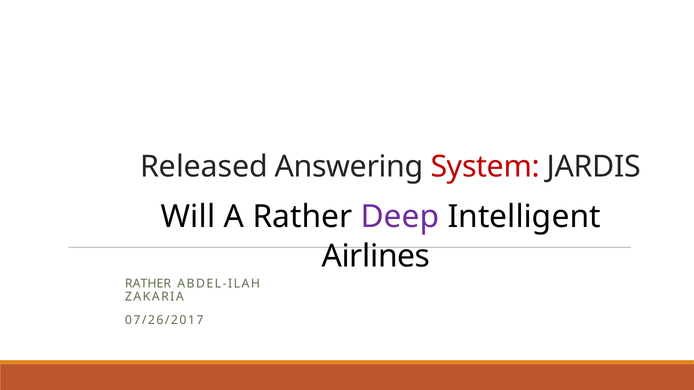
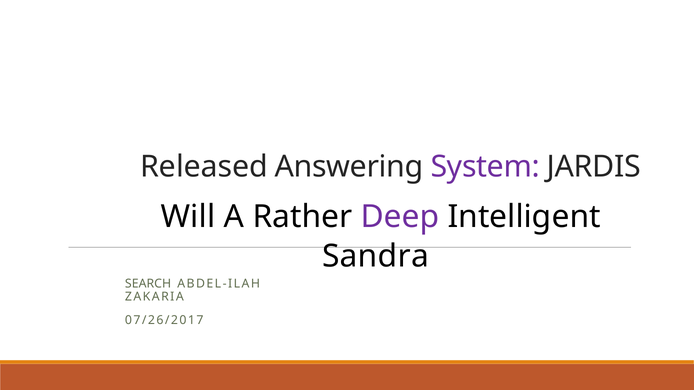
System colour: red -> purple (485, 167)
Airlines: Airlines -> Sandra (376, 257)
RATHER: RATHER -> SEARCH (148, 284)
